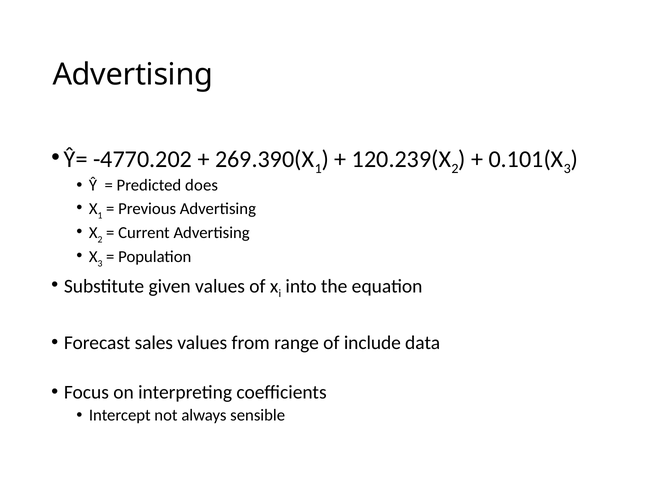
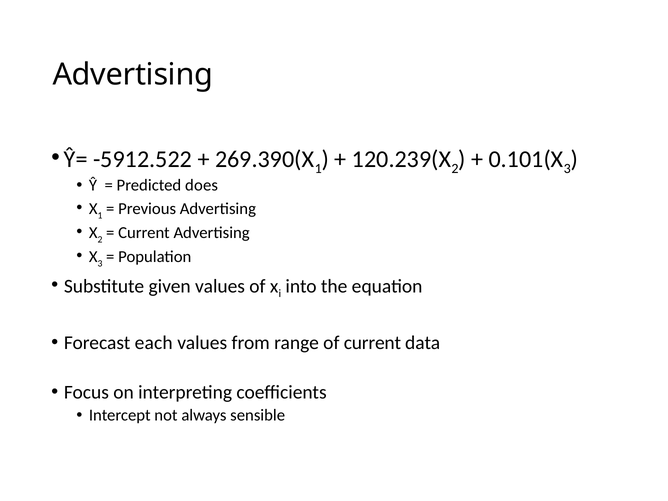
-4770.202: -4770.202 -> -5912.522 (143, 159)
sales: sales -> each (154, 343)
of include: include -> current (372, 343)
